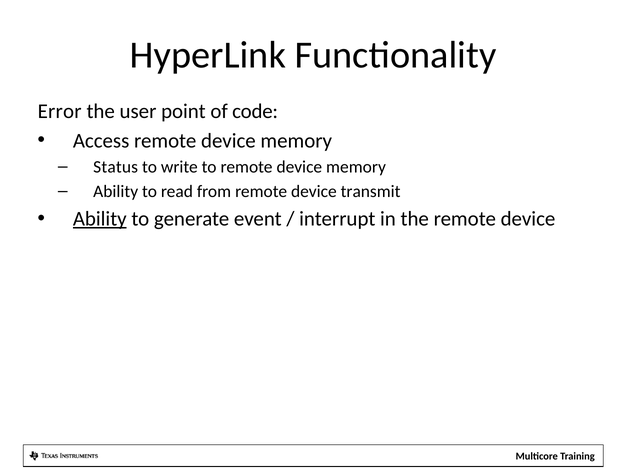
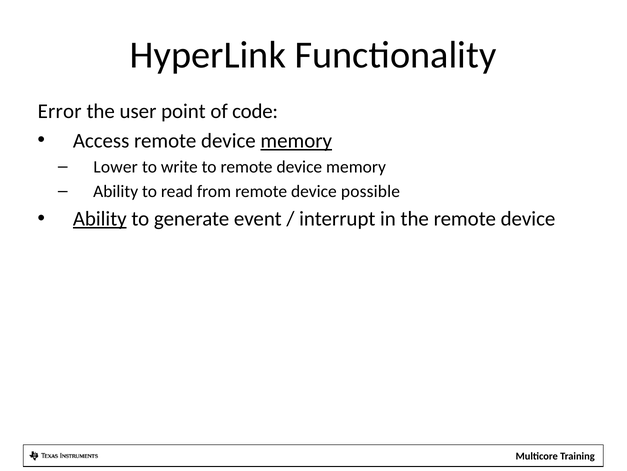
memory underline: none -> present (296, 140)
Status: Status -> Lower (116, 167)
transmit: transmit -> possible (370, 191)
